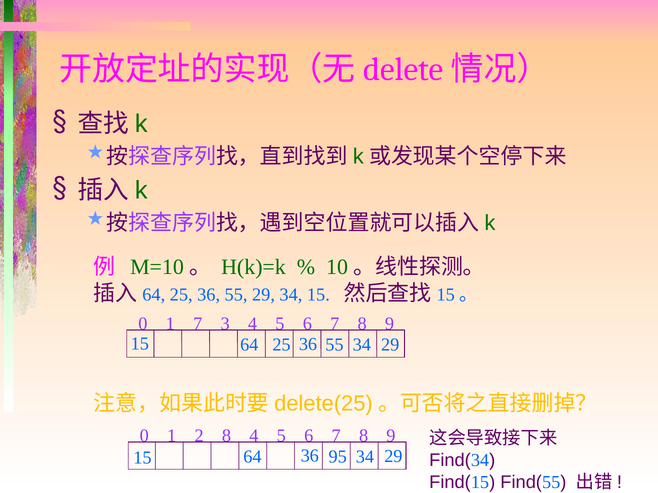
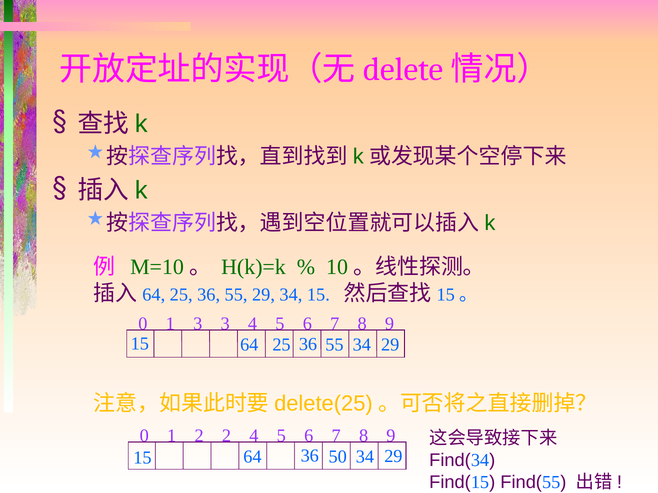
1 7: 7 -> 3 (198, 324)
2 8: 8 -> 2 (226, 436)
95: 95 -> 50 (338, 457)
